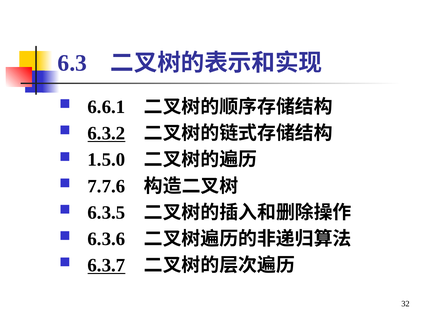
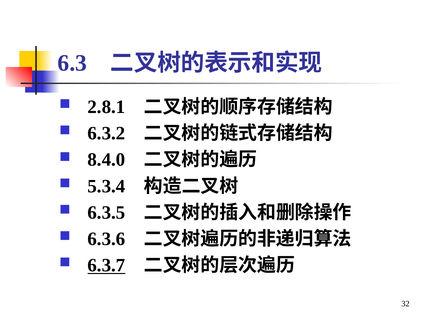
6.6.1: 6.6.1 -> 2.8.1 (106, 107)
6.3.2 underline: present -> none (106, 133)
1.5.0: 1.5.0 -> 8.4.0 (106, 160)
7.7.6: 7.7.6 -> 5.3.4 (106, 186)
